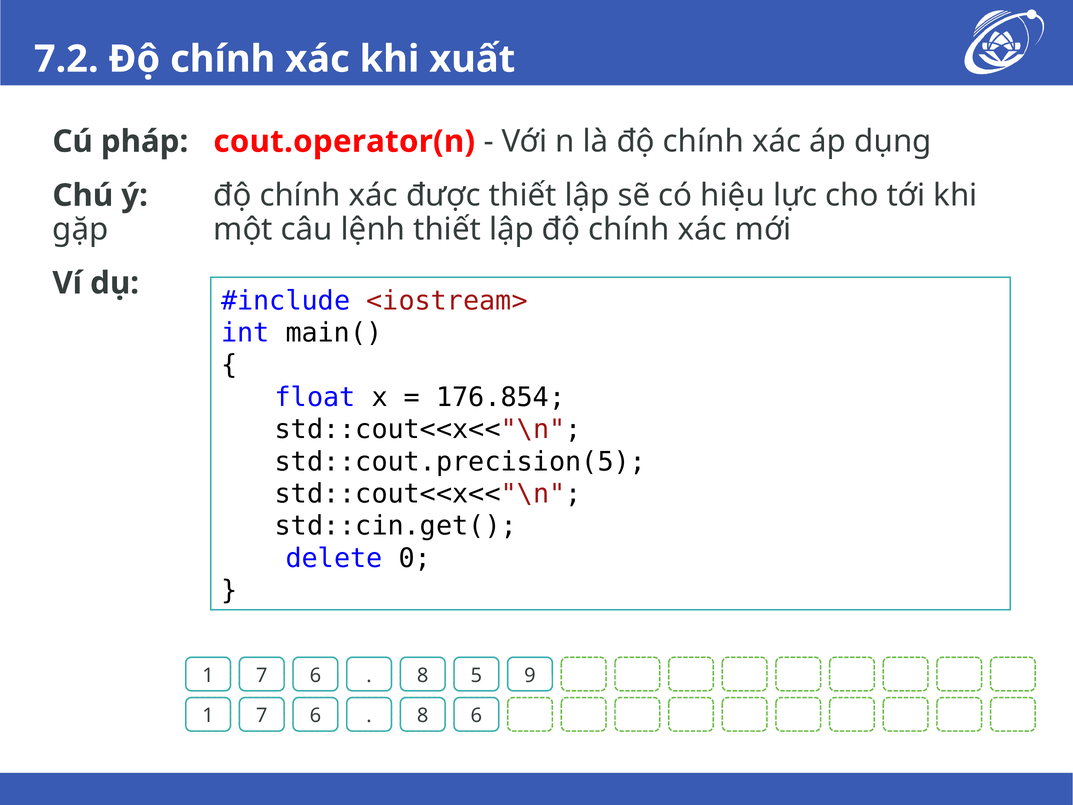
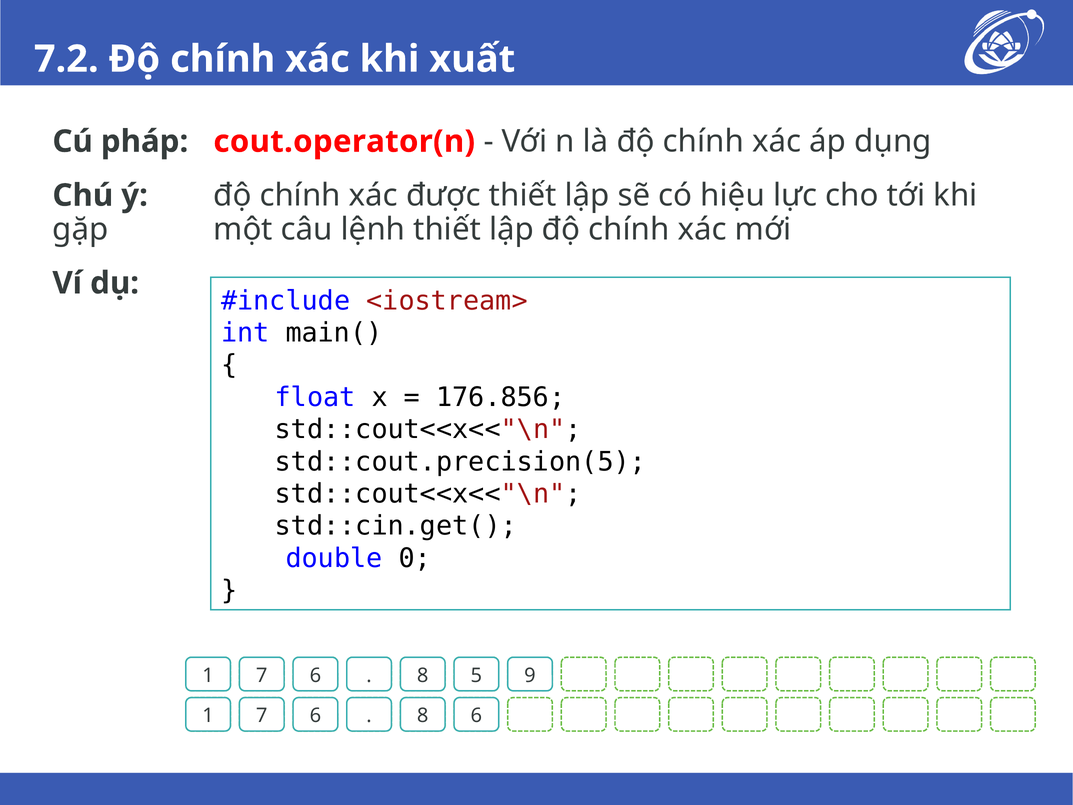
176.854: 176.854 -> 176.856 (501, 397)
delete: delete -> double (334, 558)
